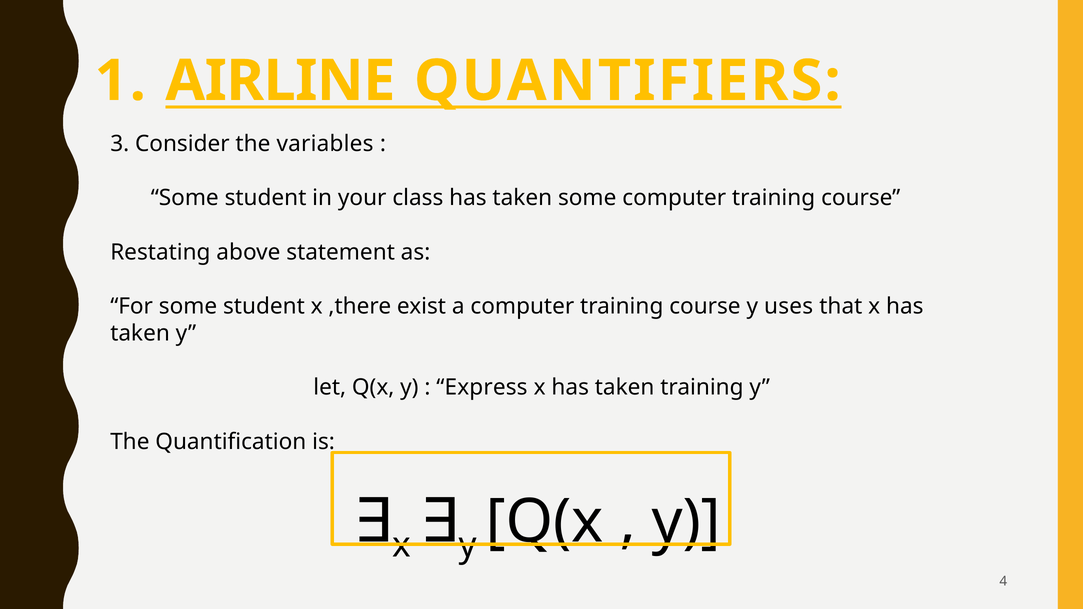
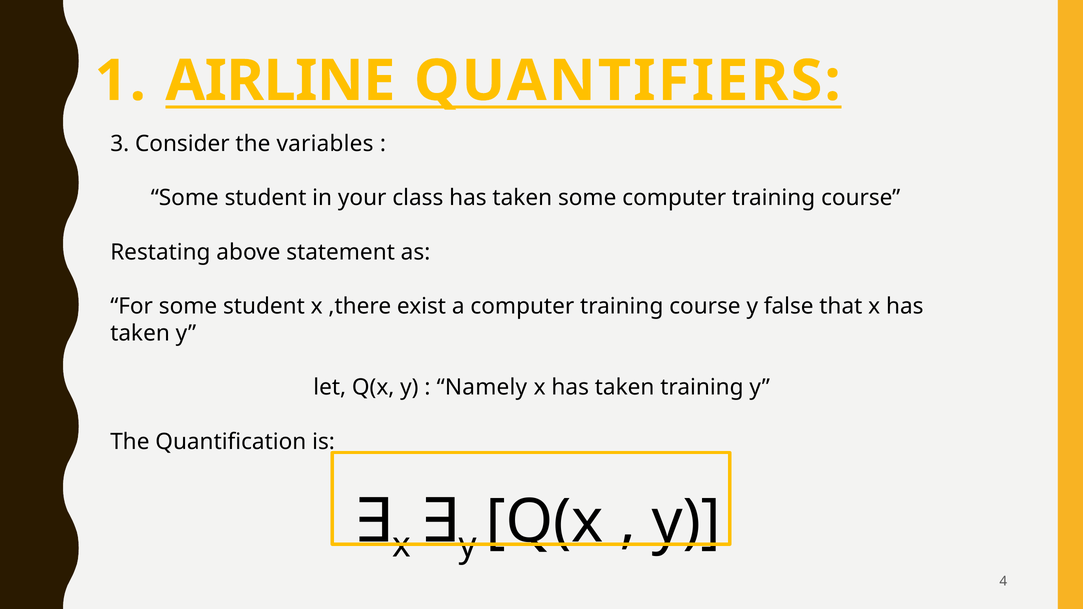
uses: uses -> false (789, 306)
Express: Express -> Namely (482, 388)
